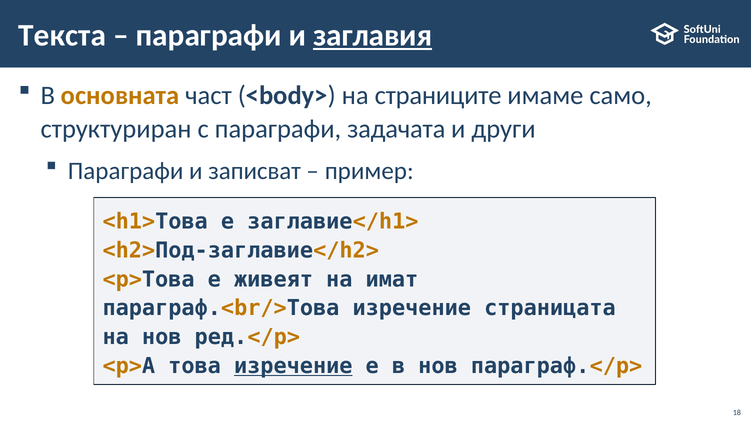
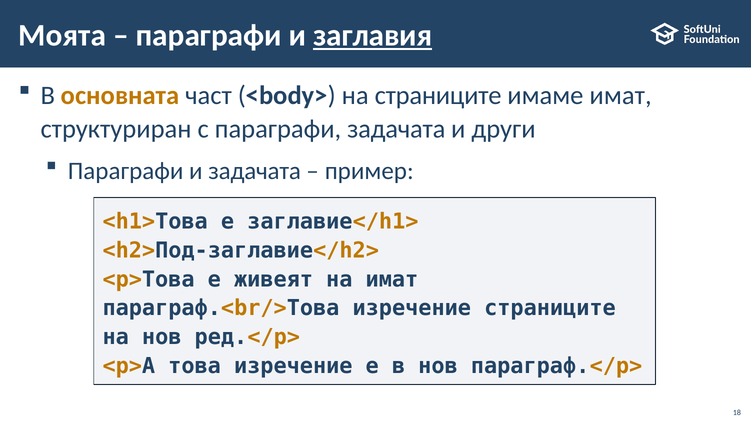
Текста: Текста -> Моята (62, 36)
имаме само: само -> имат (621, 95)
и записват: записват -> задачата (255, 171)
изречение страницата: страницата -> страниците (550, 308)
изречение underline: present -> none (293, 366)
